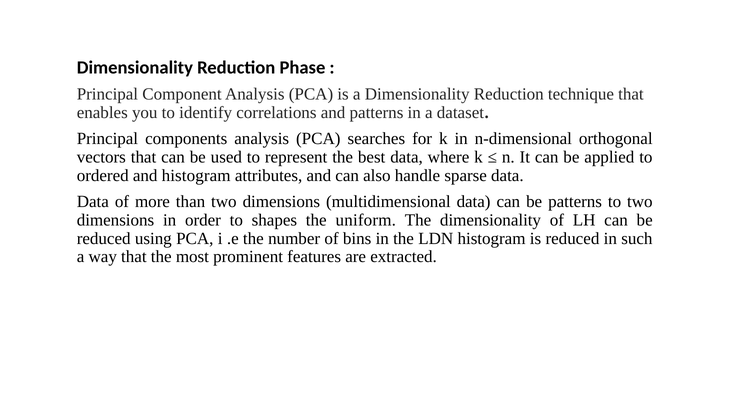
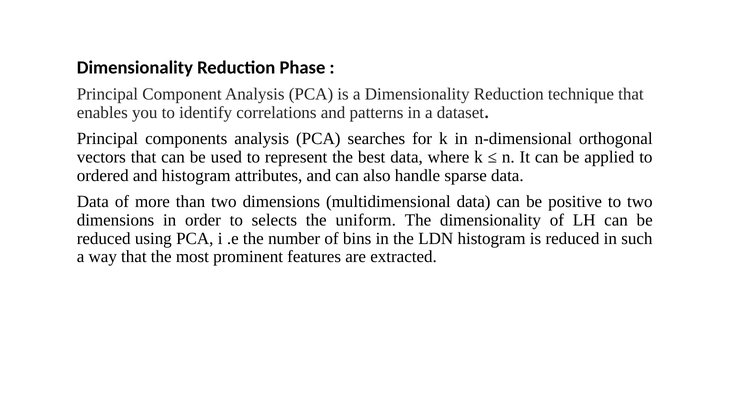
be patterns: patterns -> positive (575, 202)
shapes: shapes -> selects (274, 220)
